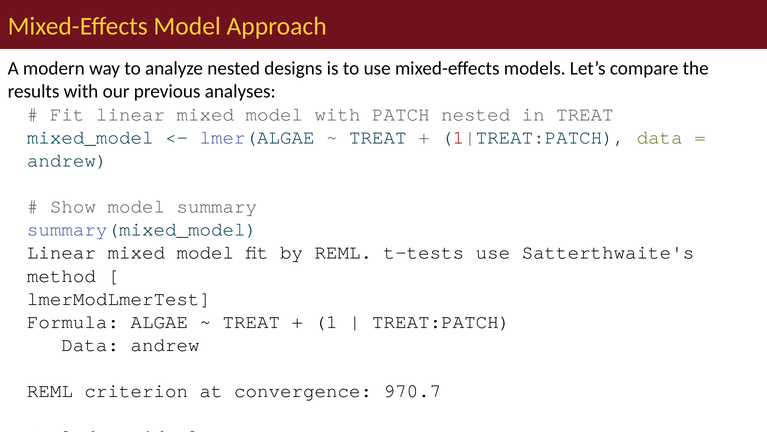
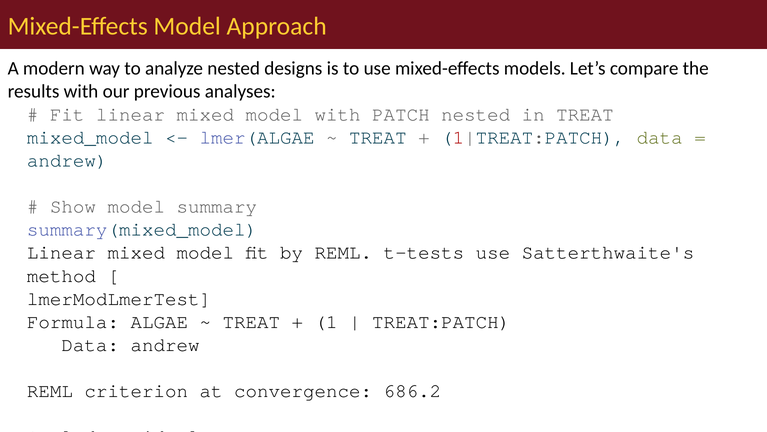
970.7: 970.7 -> 686.2 (412, 390)
